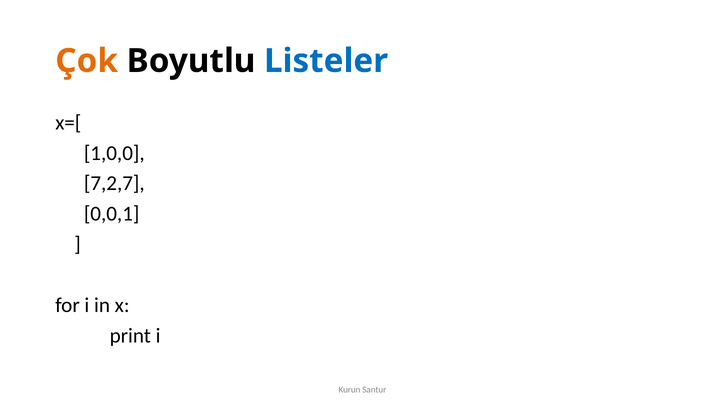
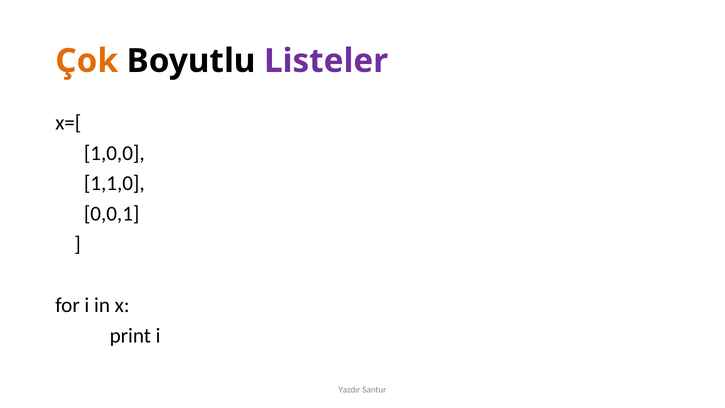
Listeler colour: blue -> purple (326, 61)
7,2,7: 7,2,7 -> 1,1,0 (114, 183)
Kurun: Kurun -> Yazdır (349, 389)
